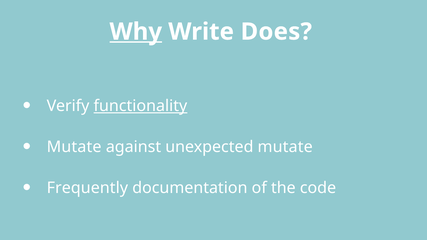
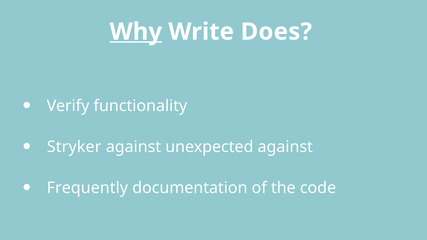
functionality underline: present -> none (140, 106)
Mutate: Mutate -> Stryker (74, 147)
unexpected mutate: mutate -> against (285, 147)
